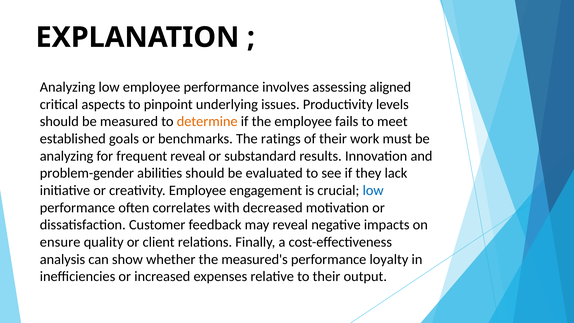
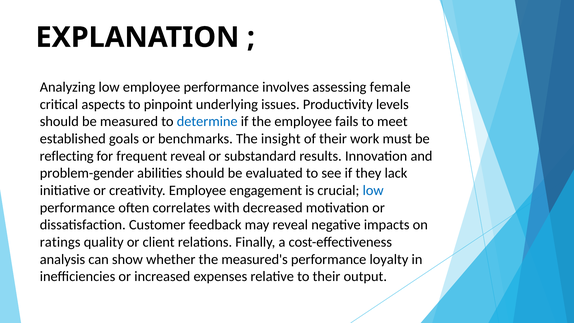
aligned: aligned -> female (390, 87)
determine colour: orange -> blue (207, 121)
ratings: ratings -> insight (281, 139)
analyzing: analyzing -> reflecting (67, 156)
ensure: ensure -> ratings (60, 242)
